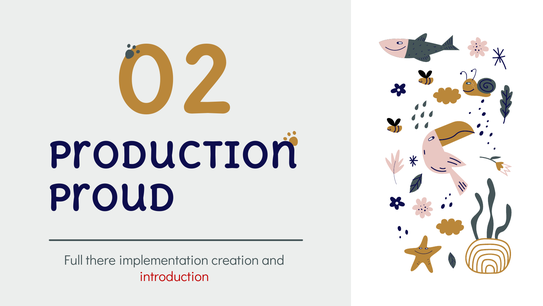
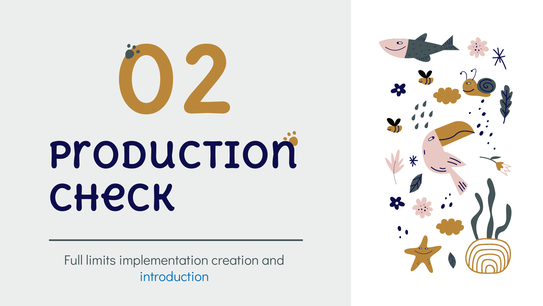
proud: proud -> check (112, 199)
there: there -> limits (101, 260)
introduction colour: red -> blue (174, 276)
